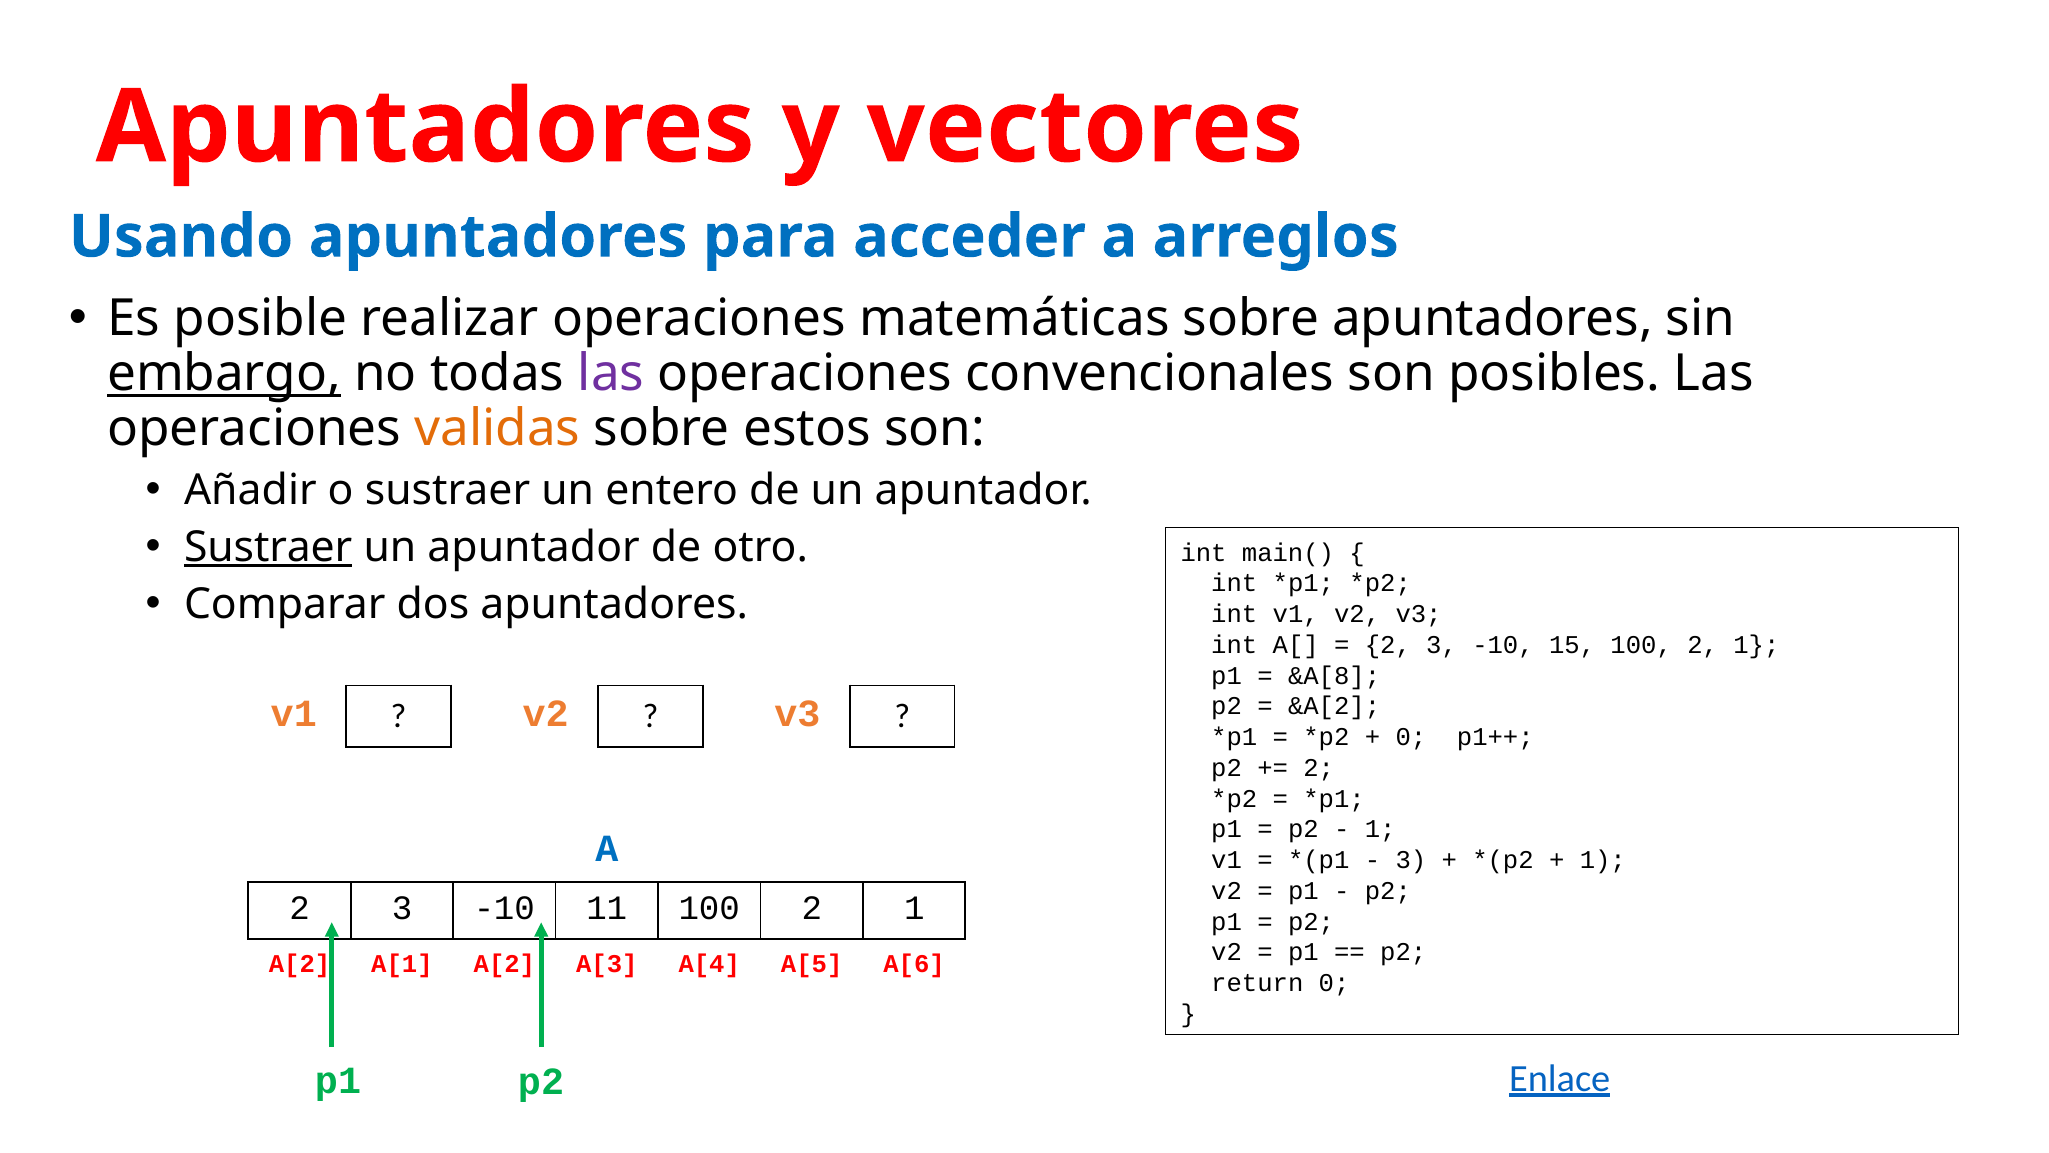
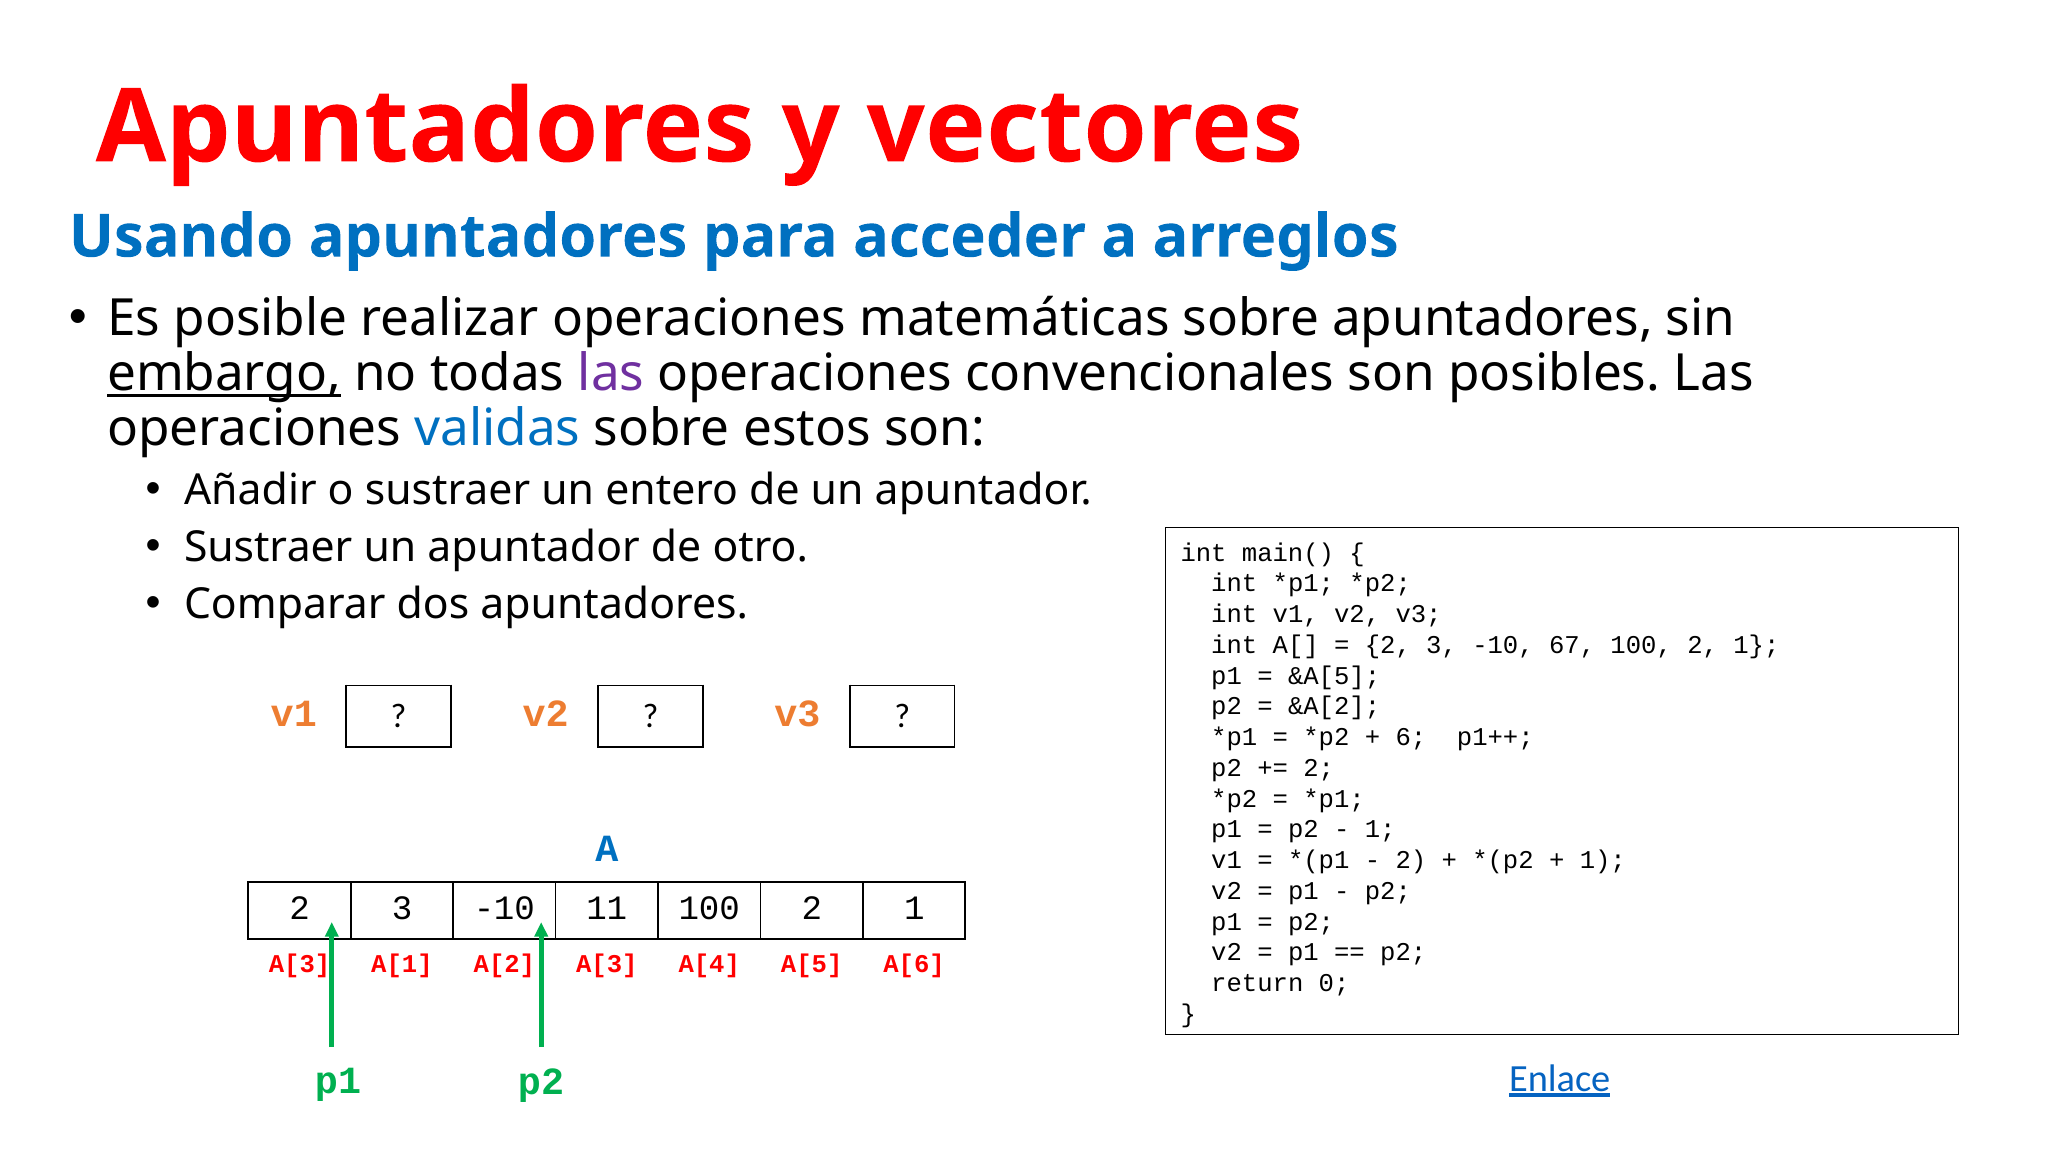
validas colour: orange -> blue (498, 429)
Sustraer underline: present -> none (268, 547)
15: 15 -> 67 (1572, 645)
&A[8: &A[8 -> &A[5 (1334, 675)
0: 0 -> 6 (1411, 737)
3: 3 -> 2 (1411, 860)
A[2: A[2 -> A[3 (300, 964)
